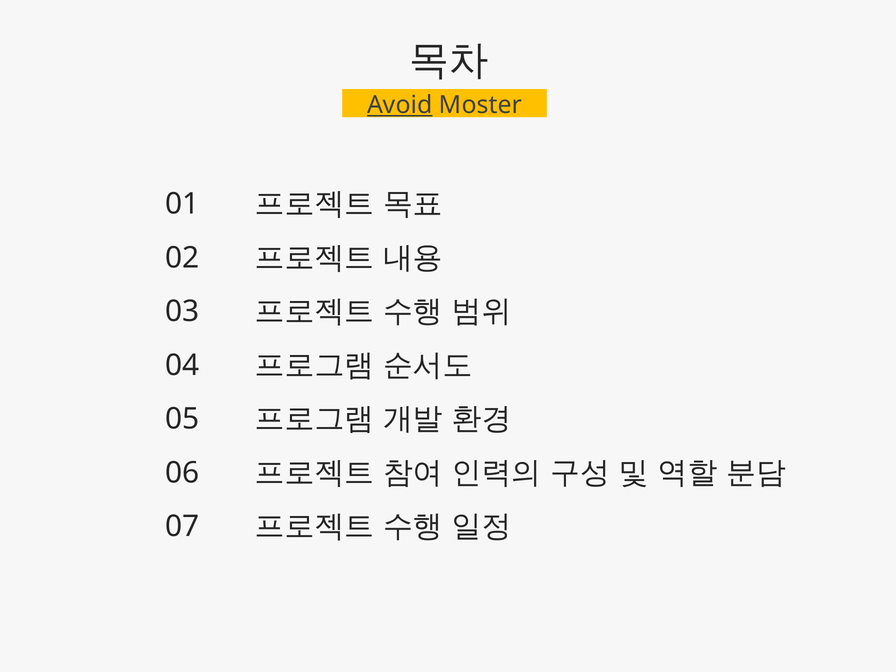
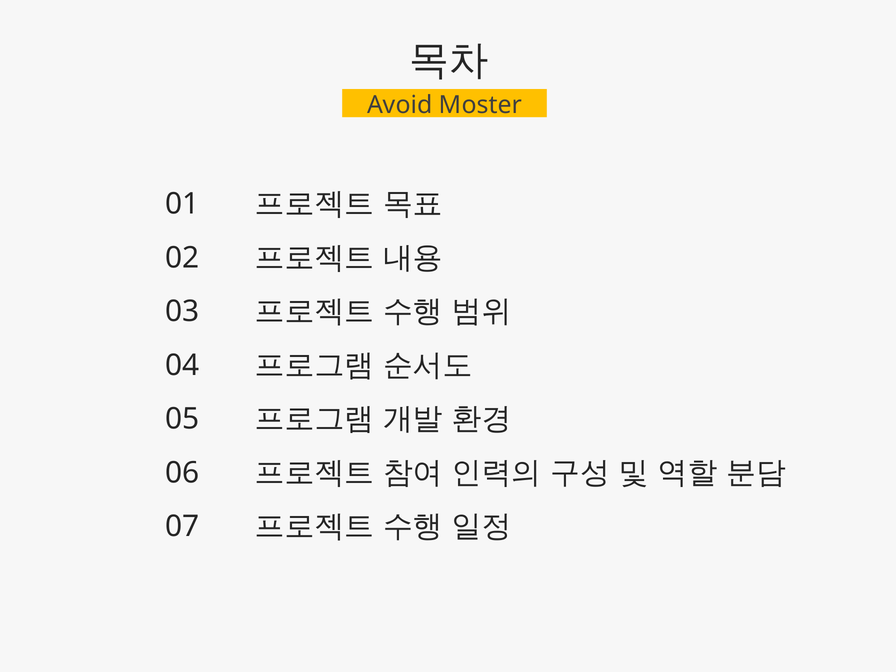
Avoid underline: present -> none (400, 105)
